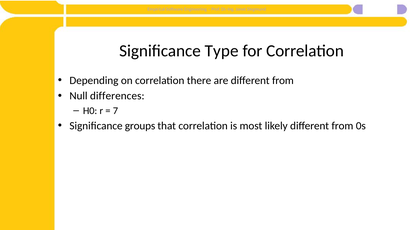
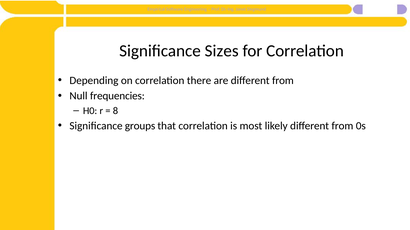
Type: Type -> Sizes (222, 51)
differences: differences -> frequencies (117, 96)
7: 7 -> 8 (115, 111)
